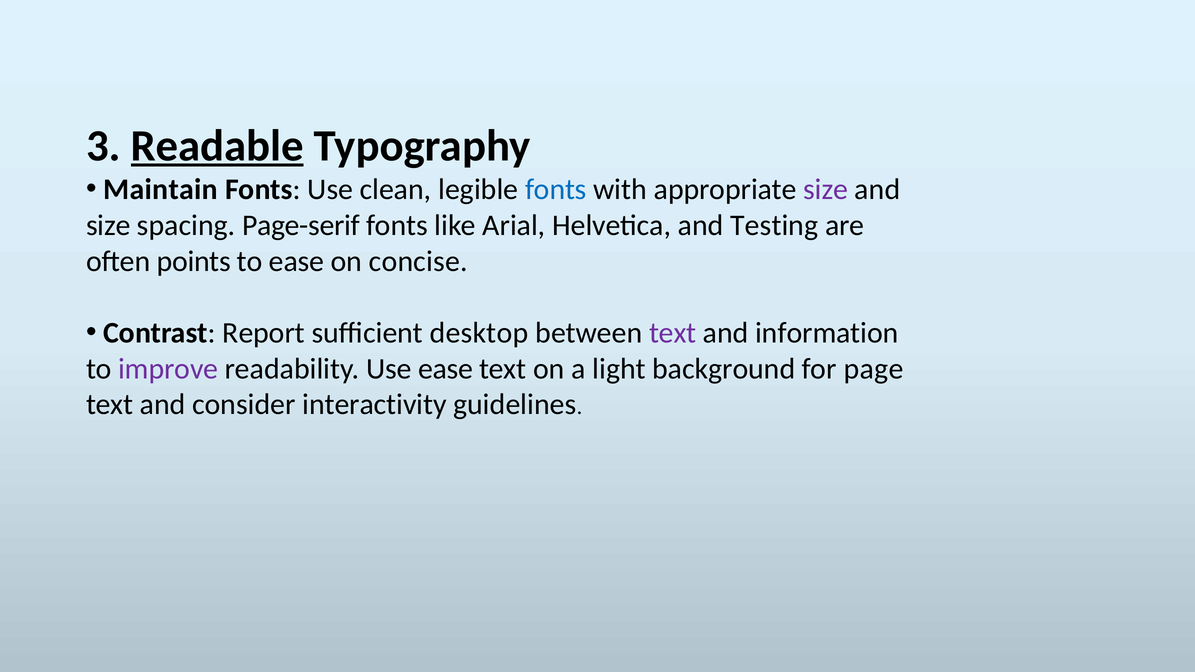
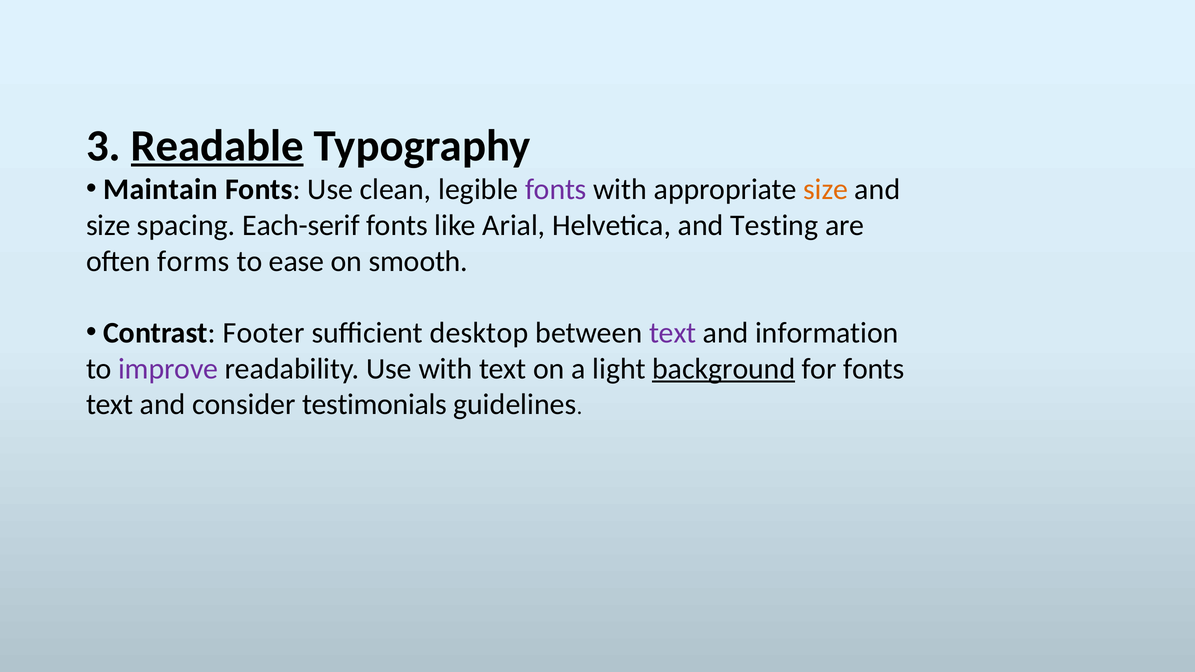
fonts colour: blue -> purple (556, 190)
size colour: purple -> orange (826, 190)
Page-serif: Page-serif -> Each-serif (301, 225)
points: points -> forms (193, 261)
concise: concise -> smooth (418, 261)
Report: Report -> Footer (263, 333)
Use ease: ease -> with (446, 369)
background underline: none -> present (724, 369)
for page: page -> fonts (874, 369)
interactivity: interactivity -> testimonials (375, 405)
